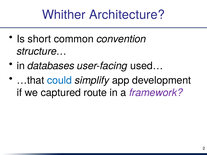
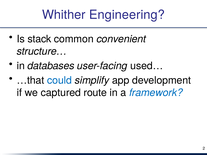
Architecture: Architecture -> Engineering (127, 15)
short: short -> stack (39, 39)
convention: convention -> convenient (121, 39)
framework colour: purple -> blue (156, 93)
